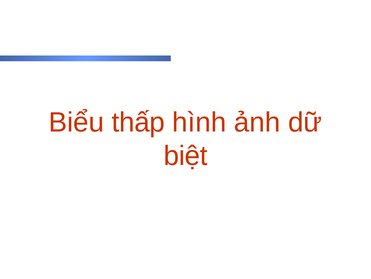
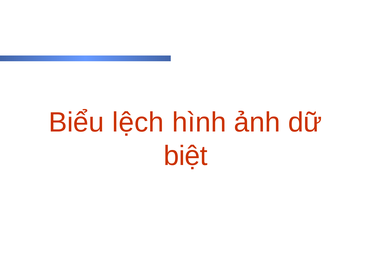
thấp: thấp -> lệch (138, 122)
